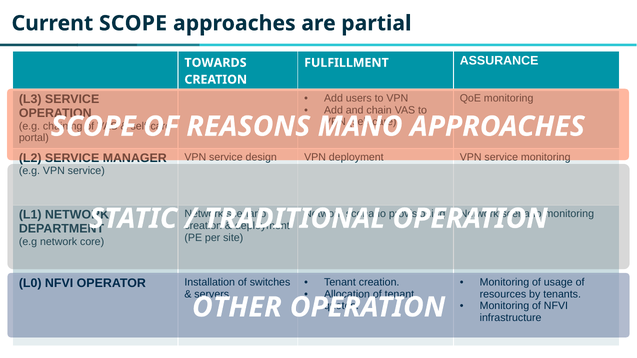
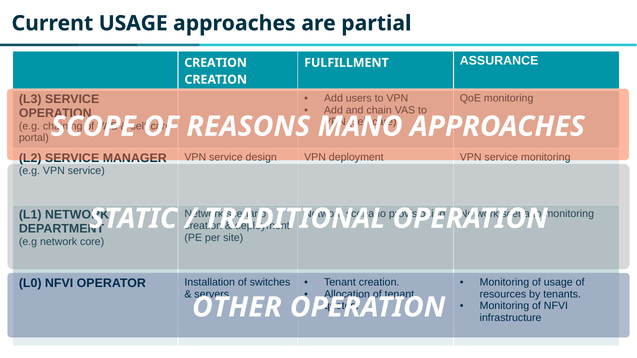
Current SCOPE: SCOPE -> USAGE (133, 23)
TOWARDS: TOWARDS -> CREATION (216, 63)
